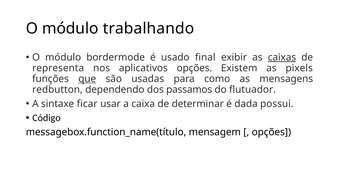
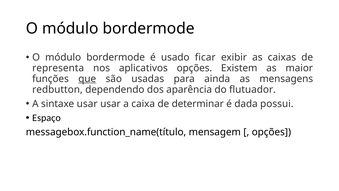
trabalhando: trabalhando -> bordermode (149, 28)
final: final -> ficar (205, 57)
caixas underline: present -> none (282, 57)
pixels: pixels -> maior (299, 68)
como: como -> ainda (217, 79)
passamos: passamos -> aparência (189, 89)
sintaxe ficar: ficar -> usar (87, 104)
Código: Código -> Espaço (46, 118)
